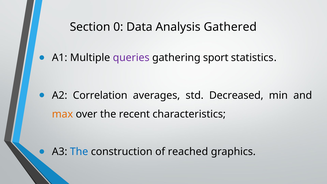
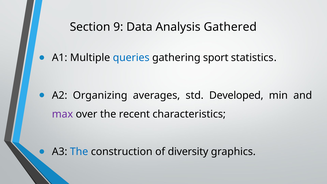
0: 0 -> 9 (118, 27)
queries colour: purple -> blue (131, 58)
Correlation: Correlation -> Organizing (100, 95)
Decreased: Decreased -> Developed (236, 95)
max colour: orange -> purple (62, 114)
reached: reached -> diversity (188, 152)
